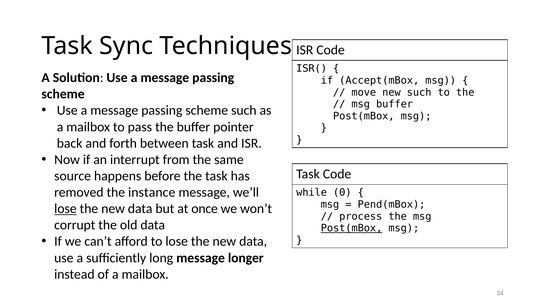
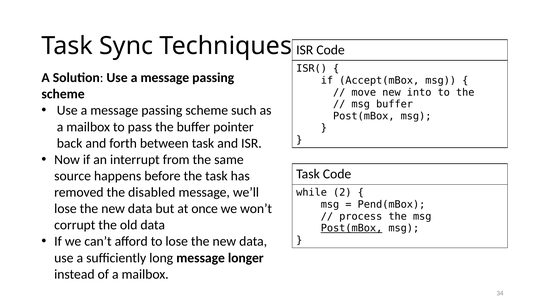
new such: such -> into (419, 92)
instance: instance -> disabled (152, 192)
0: 0 -> 2 (342, 192)
lose underline: present -> none (65, 208)
